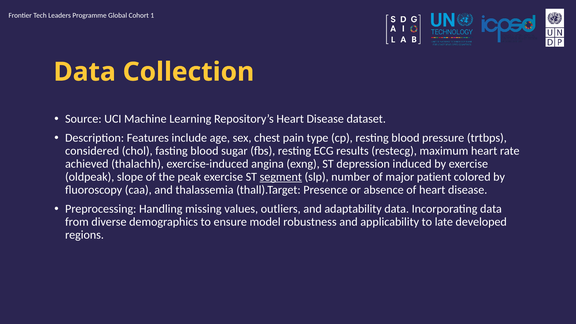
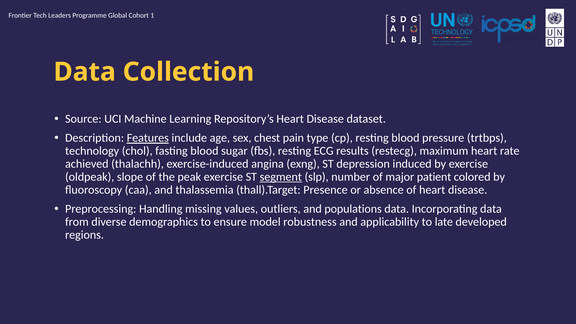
Features underline: none -> present (148, 138)
considered: considered -> technology (92, 151)
adaptability: adaptability -> populations (353, 209)
